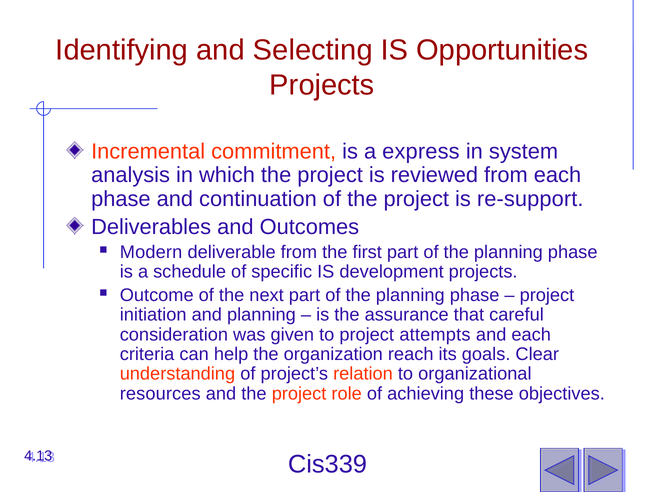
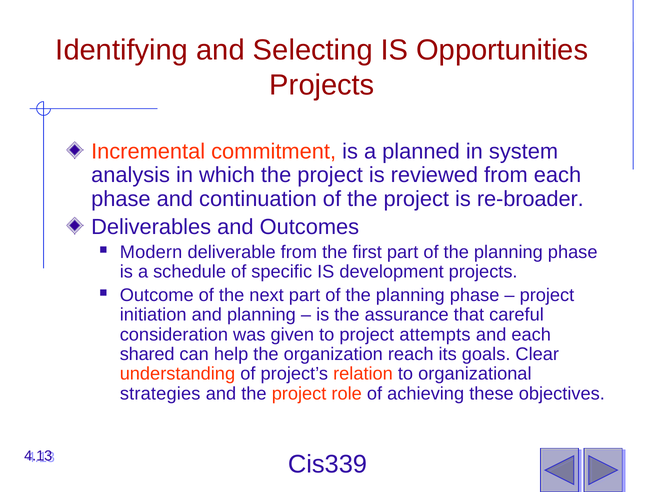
express: express -> planned (421, 151)
re-support: re-support -> re-broader (530, 199)
criteria: criteria -> shared (147, 354)
resources: resources -> strategies (160, 393)
